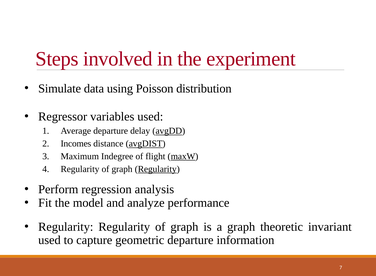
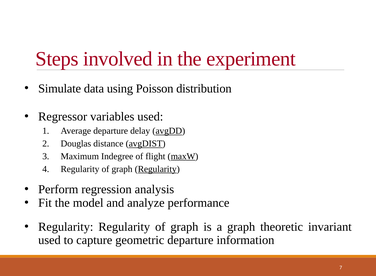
Incomes: Incomes -> Douglas (76, 143)
